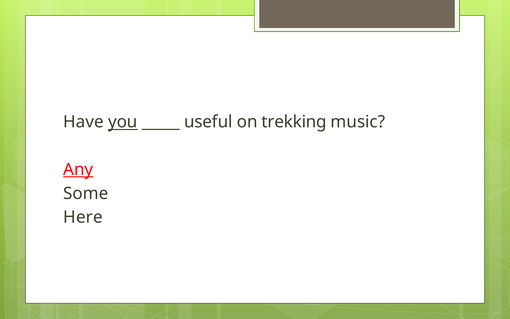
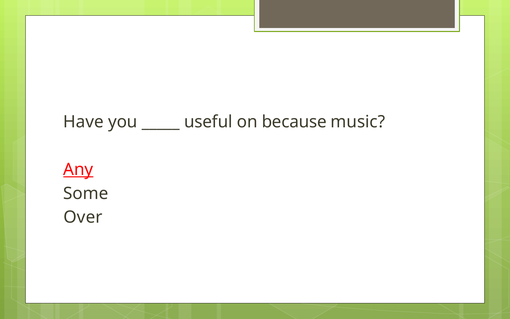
you underline: present -> none (123, 122)
trekking: trekking -> because (294, 122)
Here: Here -> Over (83, 217)
